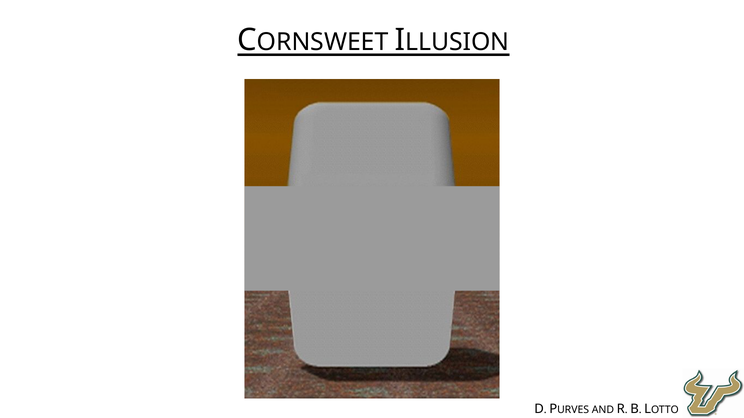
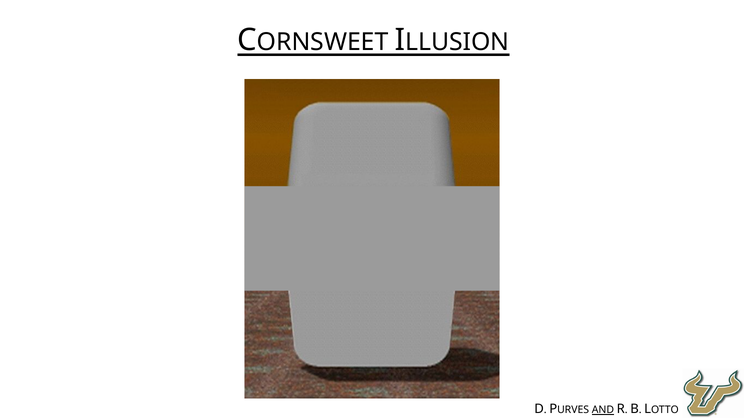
AND underline: none -> present (603, 410)
